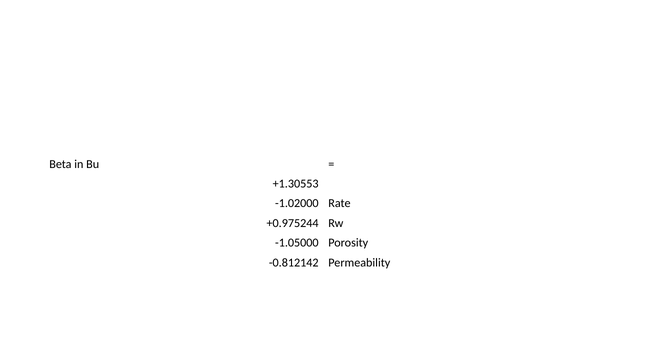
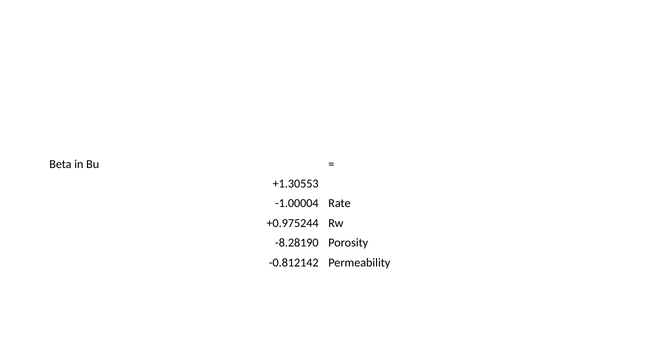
-1.02000: -1.02000 -> -1.00004 (297, 203)
-1.05000: -1.05000 -> -8.28190 (297, 243)
